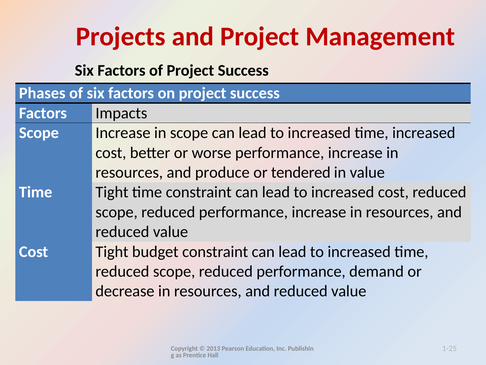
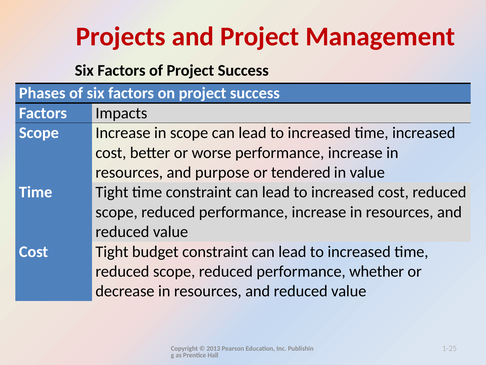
produce: produce -> purpose (222, 172)
demand: demand -> whether (377, 271)
